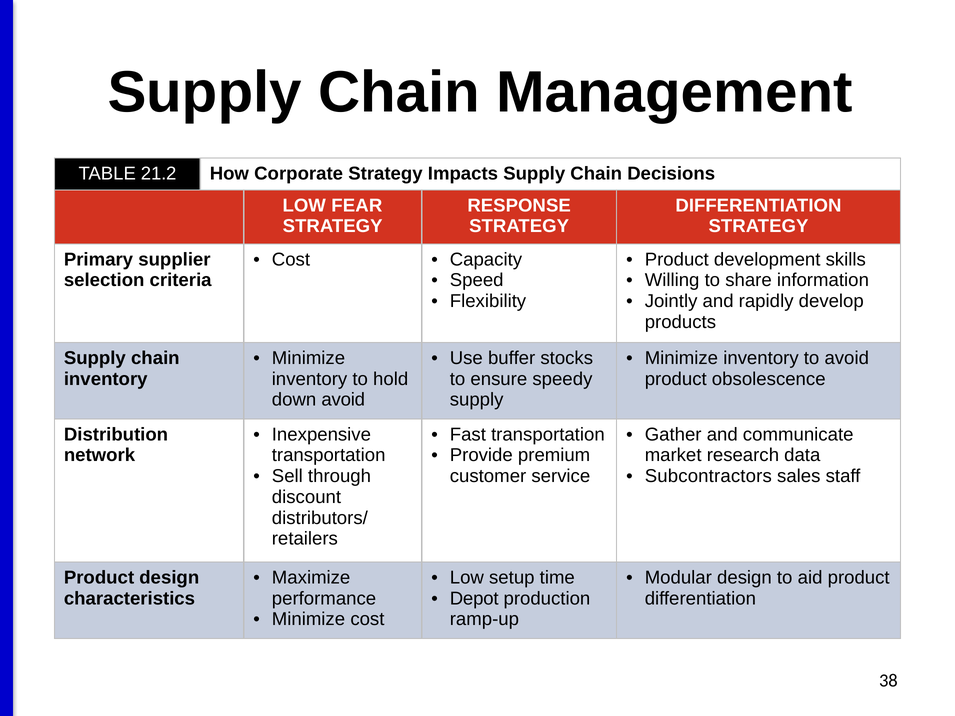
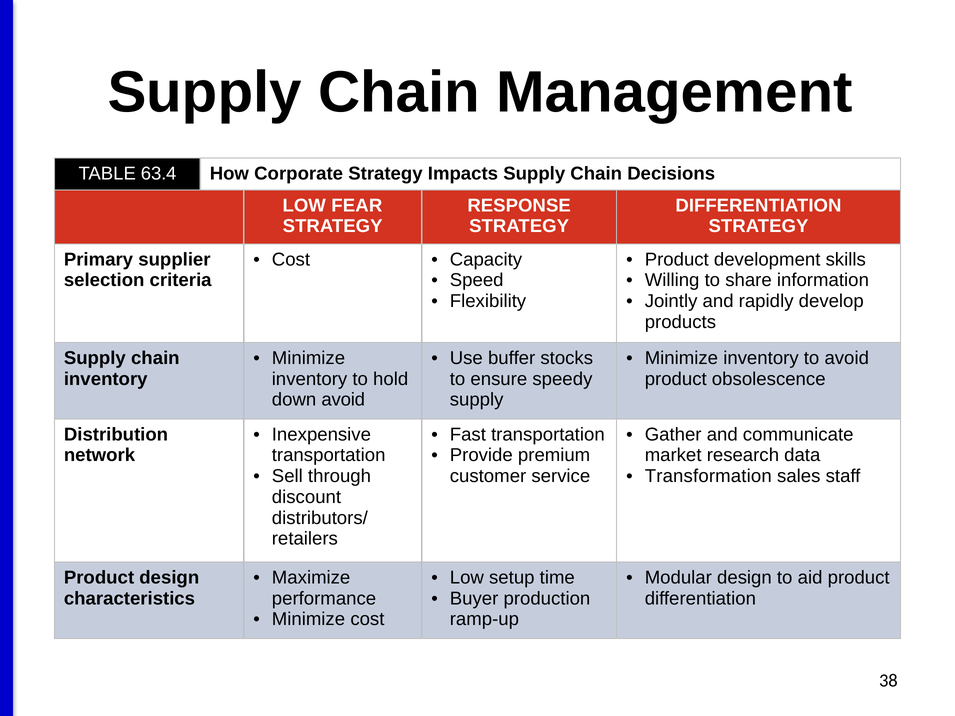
21.2: 21.2 -> 63.4 (159, 174)
Subcontractors: Subcontractors -> Transformation (708, 476)
Depot: Depot -> Buyer (474, 599)
